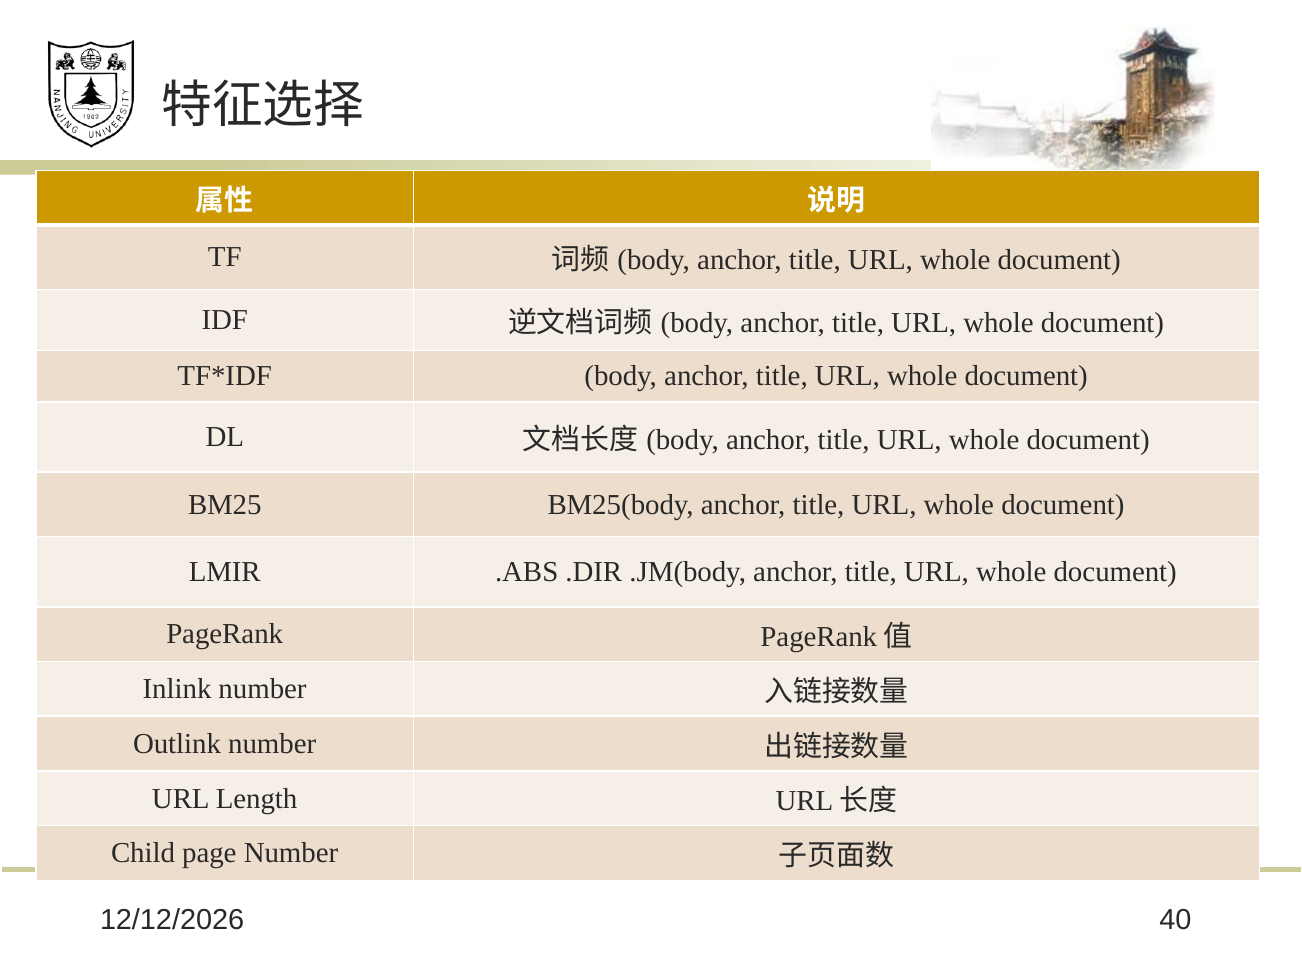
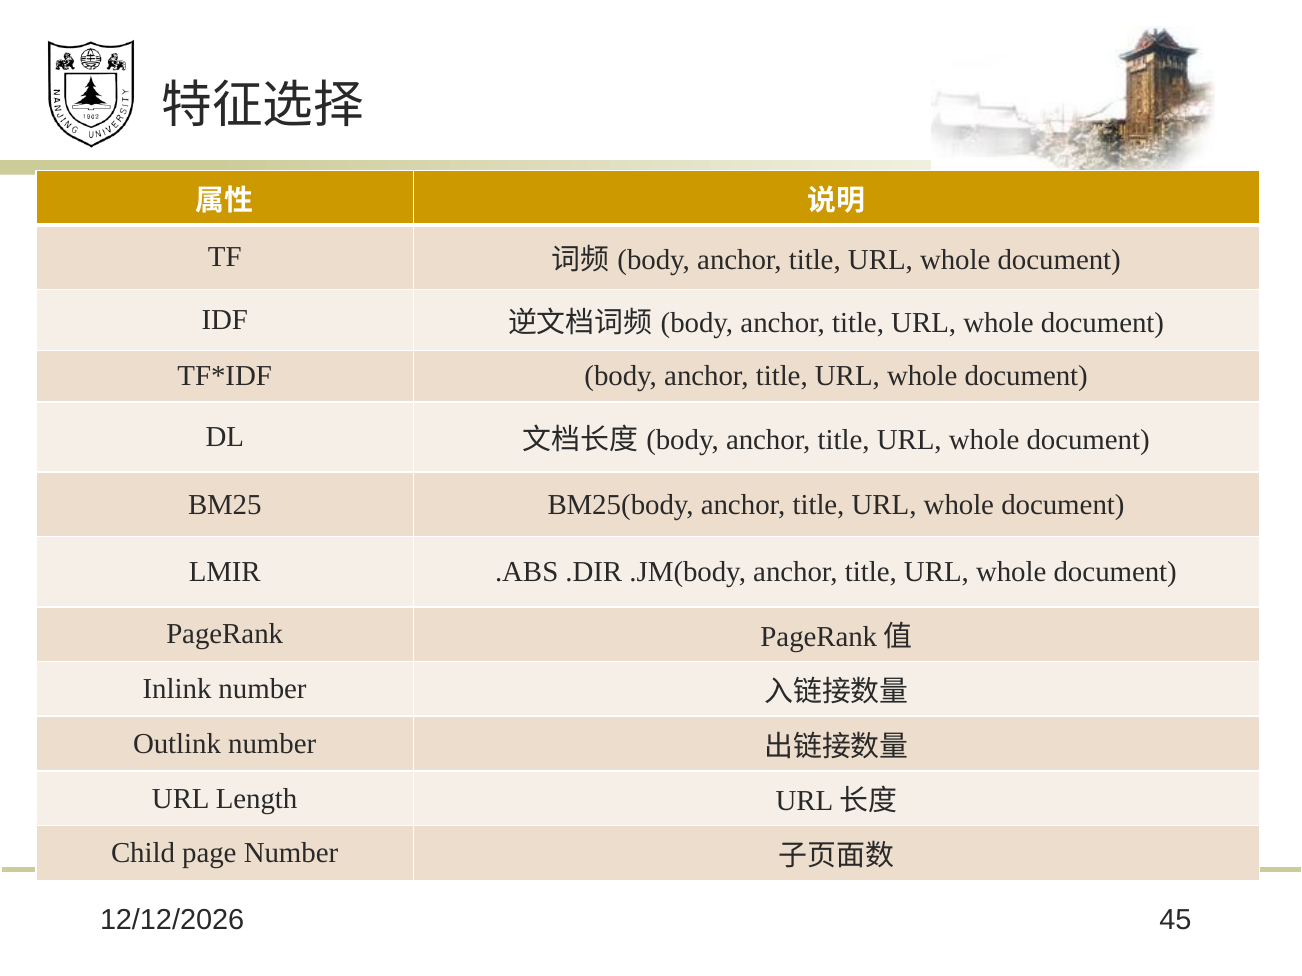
40: 40 -> 45 (1175, 921)
